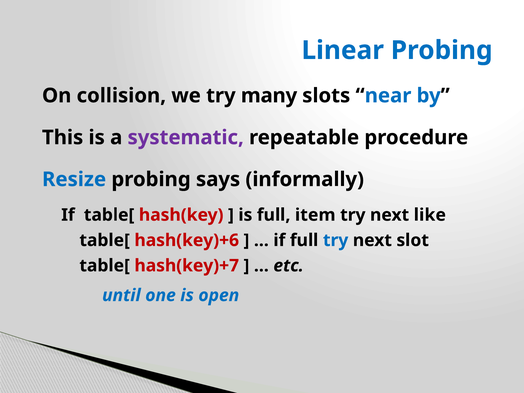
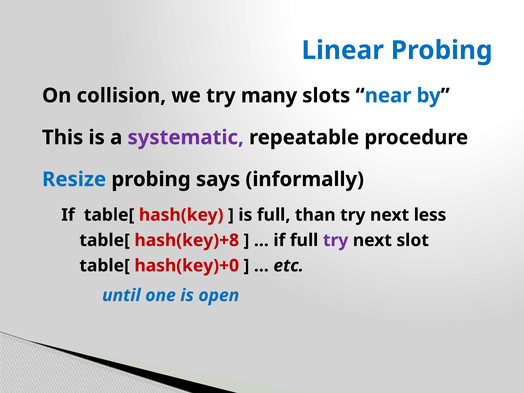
item: item -> than (315, 215)
like: like -> less (430, 215)
hash(key)+6: hash(key)+6 -> hash(key)+8 (187, 240)
try colour: blue -> purple (336, 240)
hash(key)+7: hash(key)+7 -> hash(key)+0 (187, 266)
